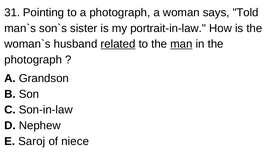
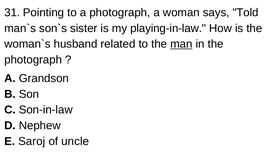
portrait-in-law: portrait-in-law -> playing-in-law (168, 28)
related underline: present -> none (118, 44)
niece: niece -> uncle (75, 141)
